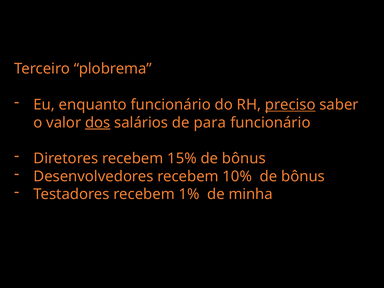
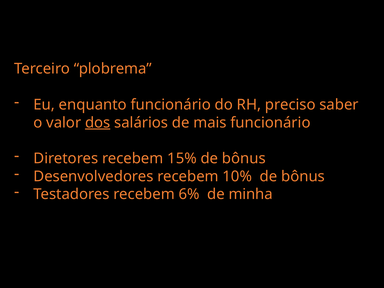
preciso underline: present -> none (290, 105)
para: para -> mais (210, 123)
1%: 1% -> 6% (189, 194)
